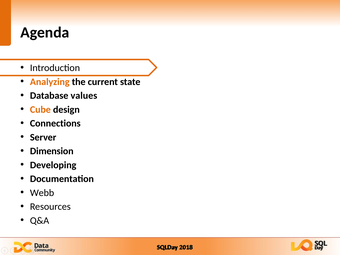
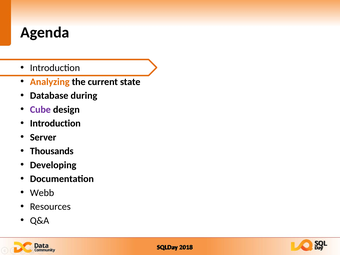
values: values -> during (84, 96)
Cube colour: orange -> purple (40, 109)
Connections: Connections -> Introduction (55, 123)
Dimension: Dimension -> Thousands (52, 151)
